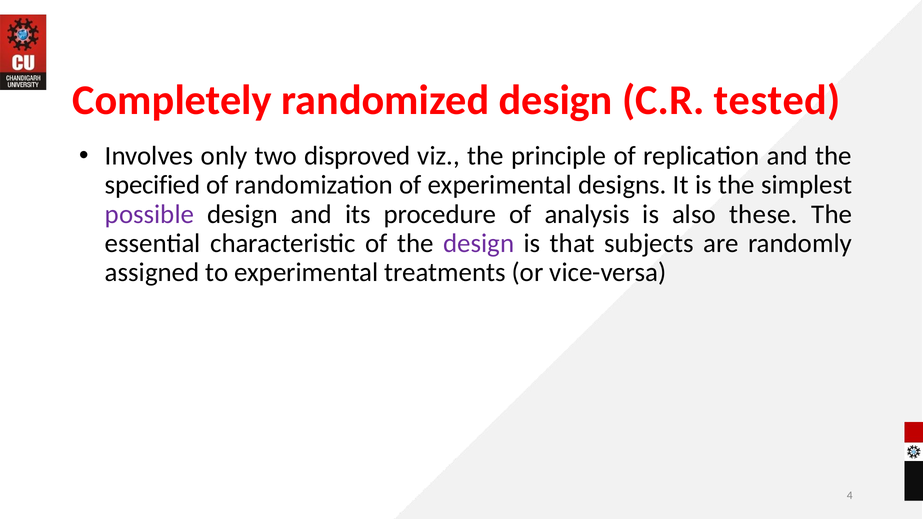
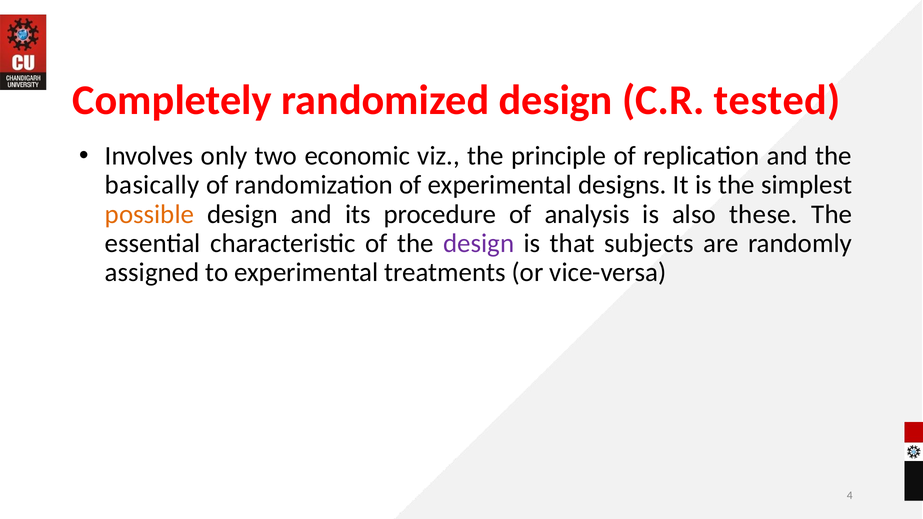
disproved: disproved -> economic (357, 156)
specified: specified -> basically (152, 185)
possible colour: purple -> orange (150, 214)
